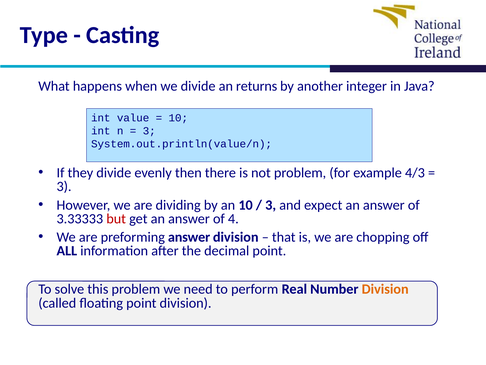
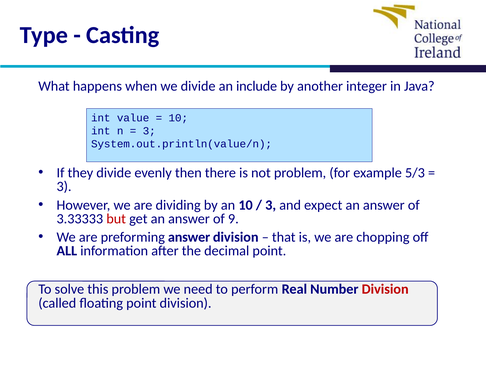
returns: returns -> include (257, 86)
4/3: 4/3 -> 5/3 (415, 173)
4: 4 -> 9 (233, 218)
Division colour: orange -> red (385, 289)
